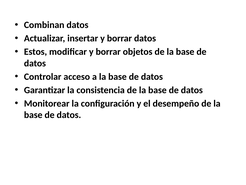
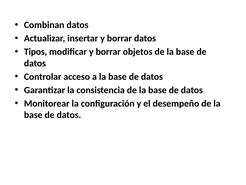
Estos: Estos -> Tipos (36, 52)
